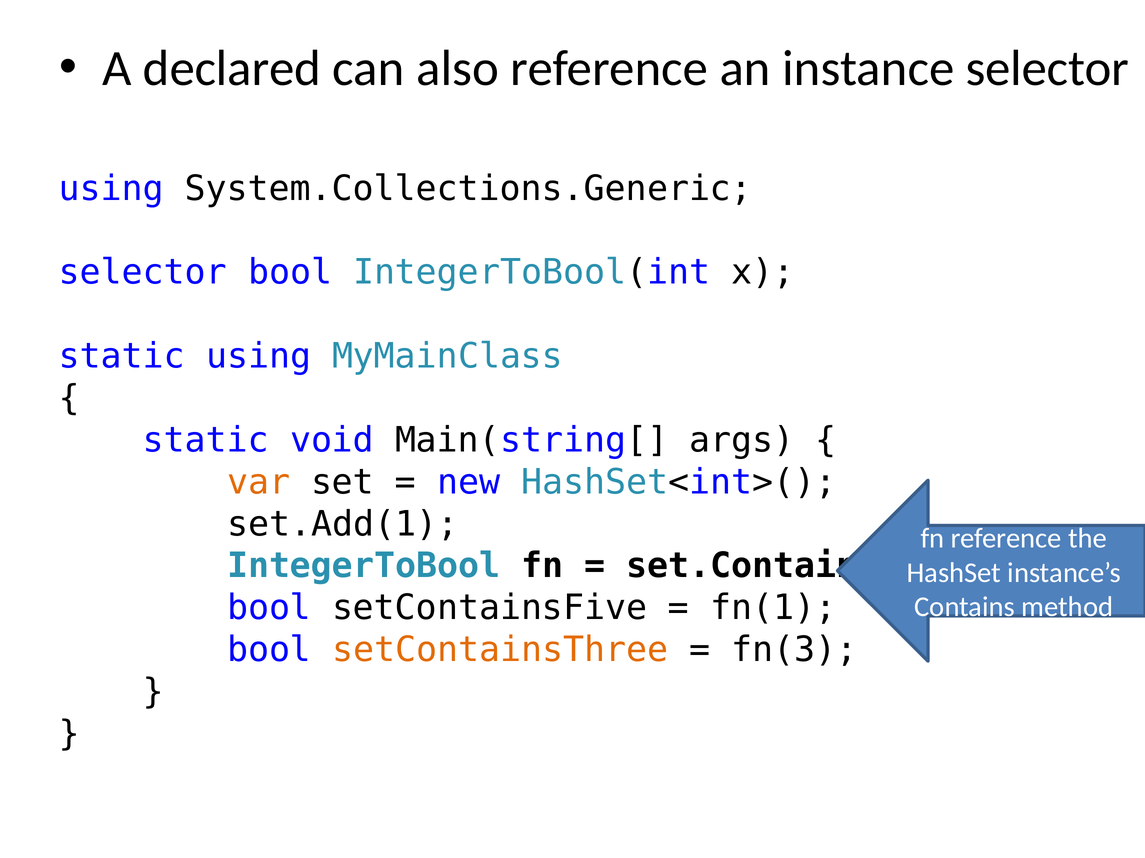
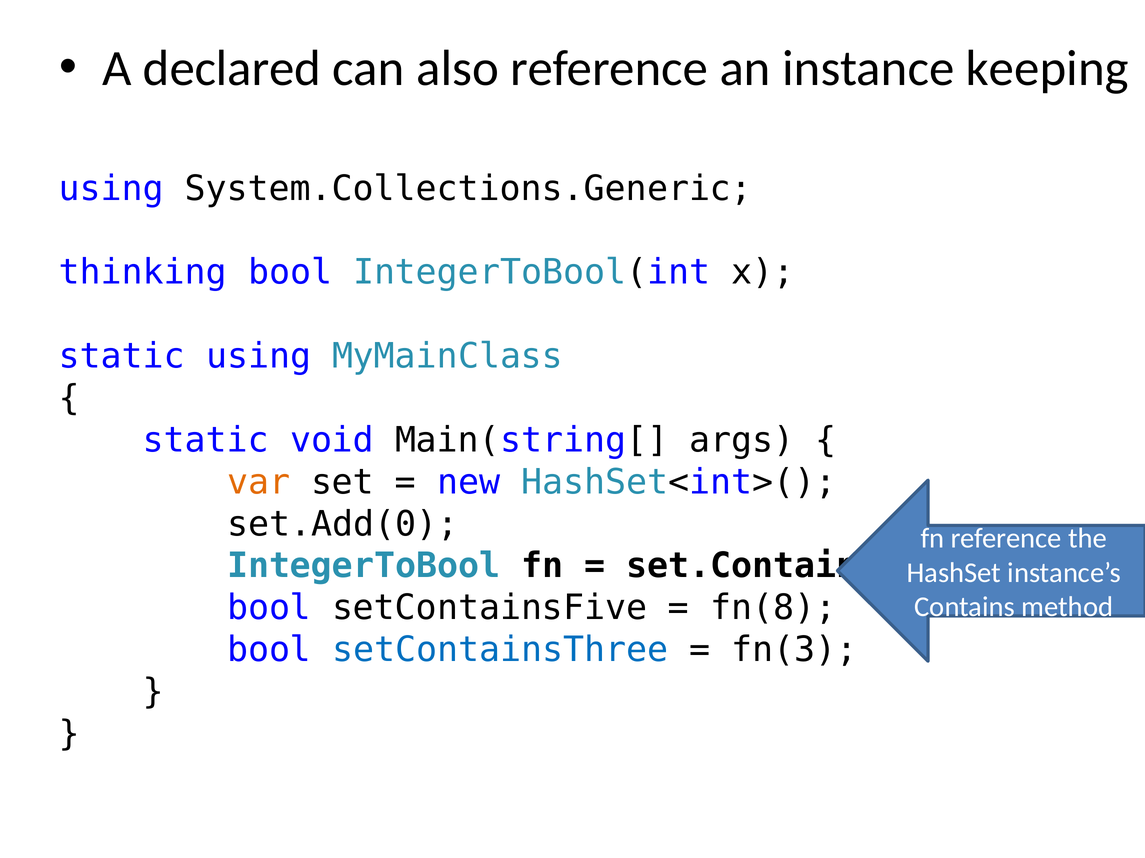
instance selector: selector -> keeping (1047, 68)
selector: selector -> thinking (143, 273)
set.Add(1: set.Add(1 -> set.Add(0 (343, 524)
fn(1: fn(1 -> fn(8 (773, 608)
setContainsThree colour: orange -> blue (500, 650)
